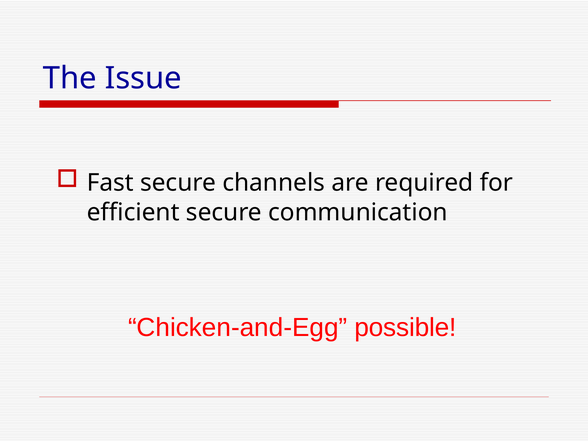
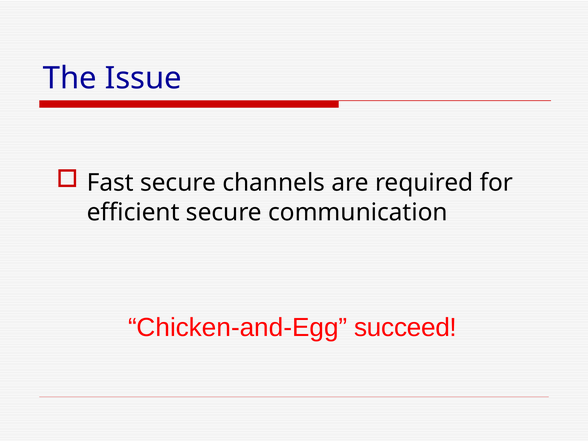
possible: possible -> succeed (406, 328)
